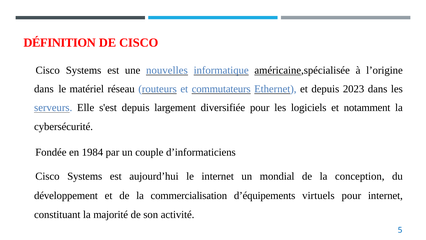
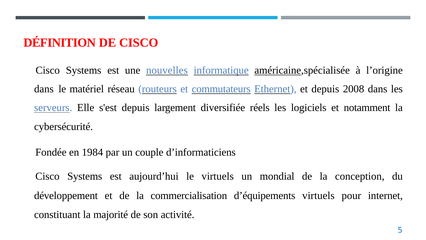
2023: 2023 -> 2008 (354, 89)
diversifiée pour: pour -> réels (260, 108)
le internet: internet -> virtuels (218, 176)
